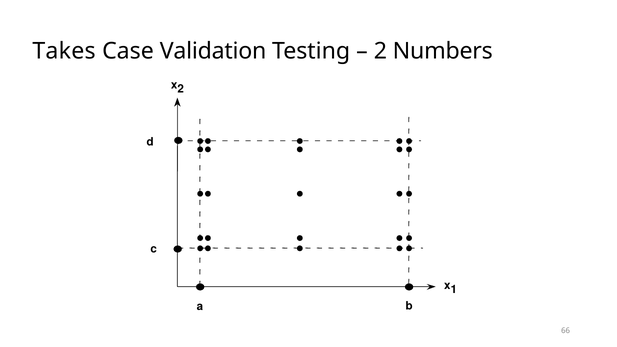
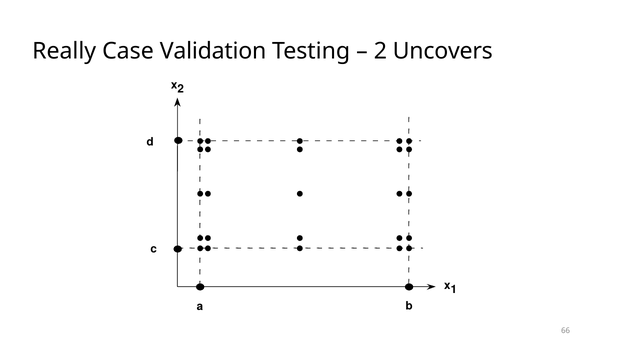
Takes: Takes -> Really (64, 51)
Numbers: Numbers -> Uncovers (443, 51)
